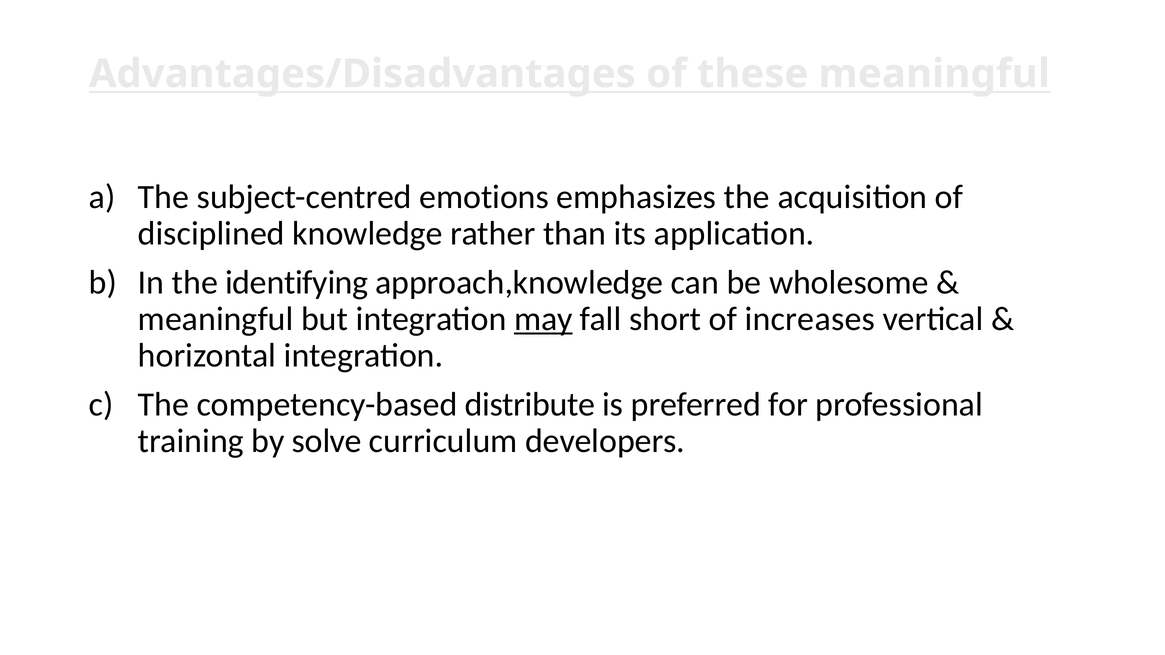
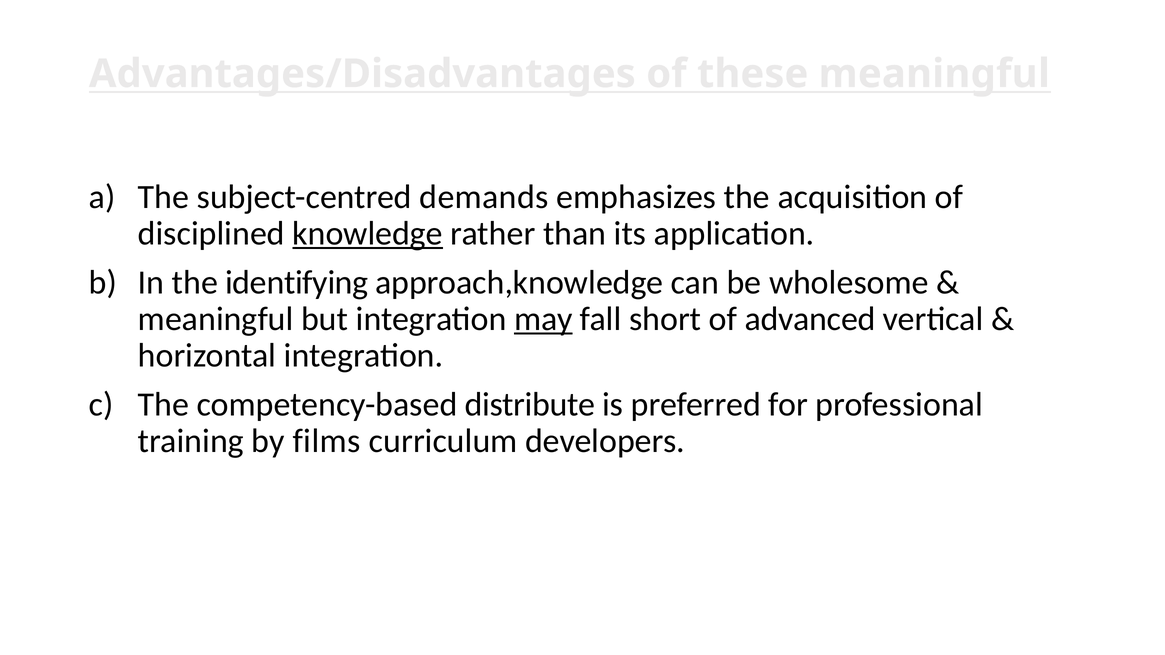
emotions: emotions -> demands (484, 197)
knowledge underline: none -> present (368, 234)
increases: increases -> advanced (810, 319)
solve: solve -> films (327, 441)
